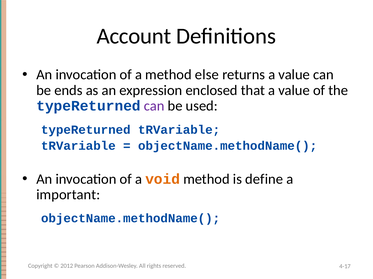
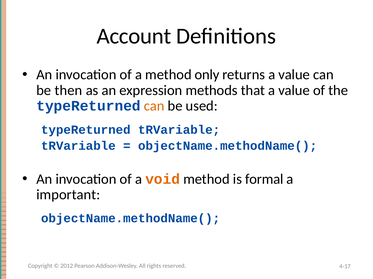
else: else -> only (207, 75)
ends: ends -> then (68, 91)
enclosed: enclosed -> methods (212, 91)
can colour: purple -> orange (154, 106)
define: define -> formal (264, 179)
